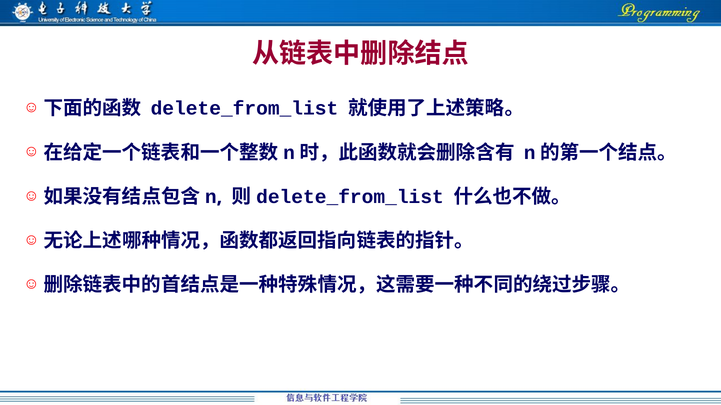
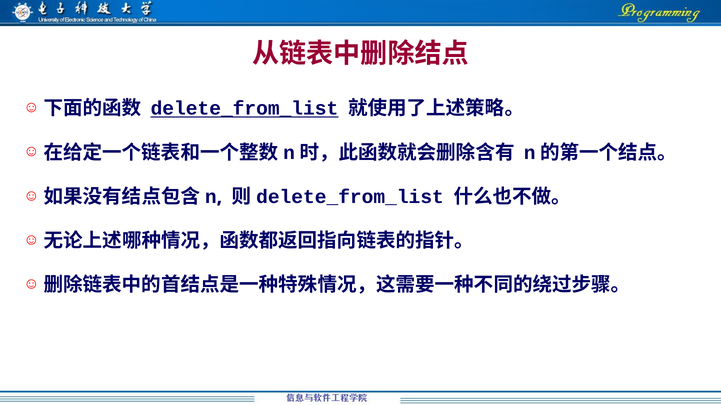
delete_from_list underline: none -> present (244, 109)
